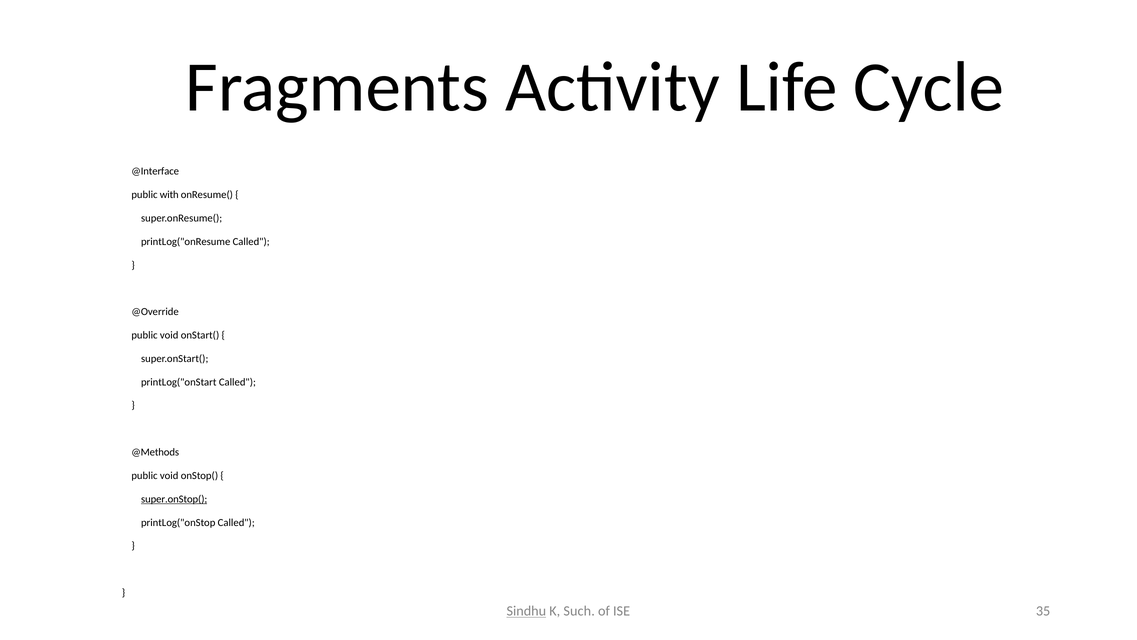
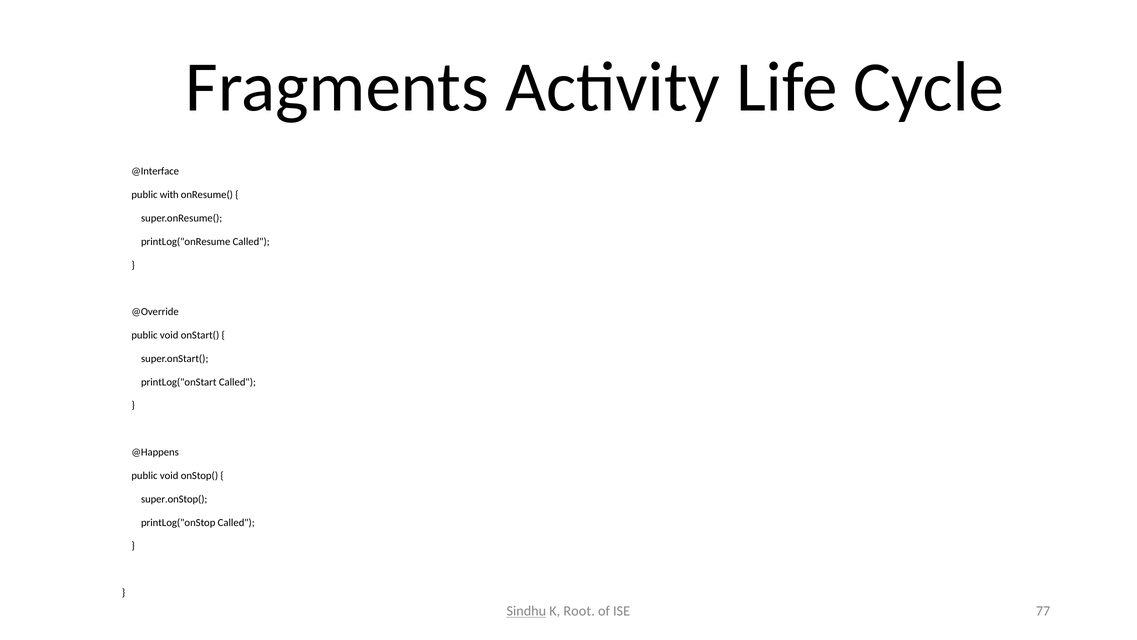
@Methods: @Methods -> @Happens (155, 452)
super.onStop( underline: present -> none (174, 499)
Such: Such -> Root (579, 611)
35: 35 -> 77 (1043, 611)
